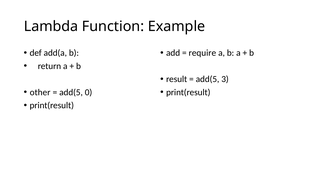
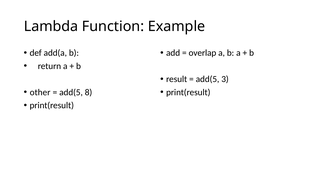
require: require -> overlap (202, 53)
0: 0 -> 8 (89, 92)
